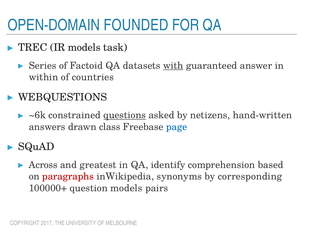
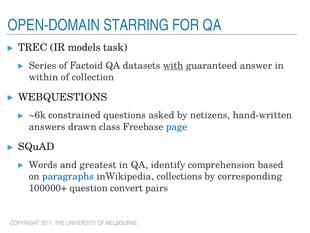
FOUNDED: FOUNDED -> STARRING (136, 25)
countries: countries -> collection (93, 77)
questions underline: present -> none (125, 115)
Across: Across -> Words (43, 165)
paragraphs colour: red -> blue (68, 176)
synonyms: synonyms -> collections (179, 176)
question models: models -> convert (127, 188)
